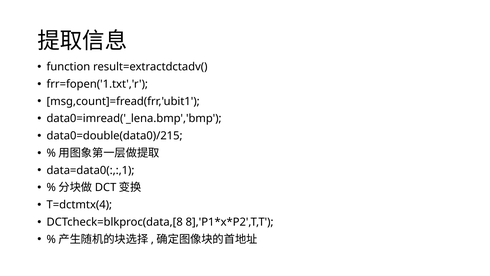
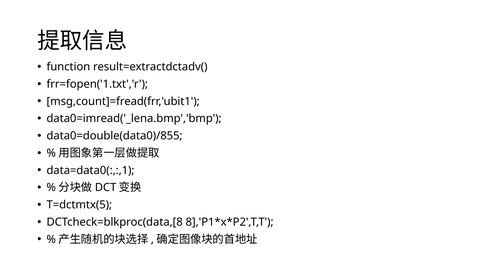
data0=double(data0)/215: data0=double(data0)/215 -> data0=double(data0)/855 (115, 136)
T=dctmtx(4: T=dctmtx(4 -> T=dctmtx(5 (79, 205)
